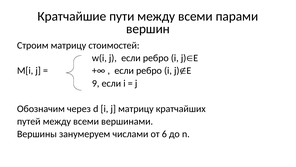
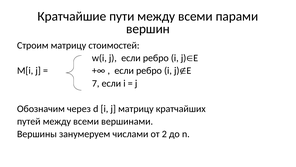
9: 9 -> 7 (96, 83)
6: 6 -> 2 (164, 134)
